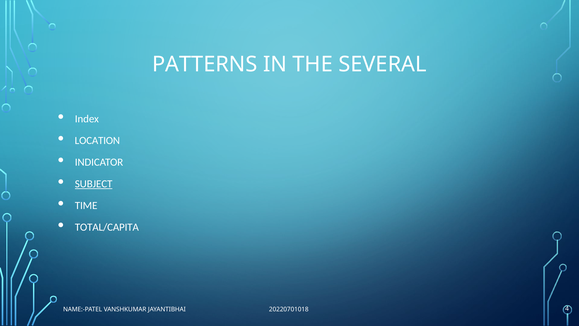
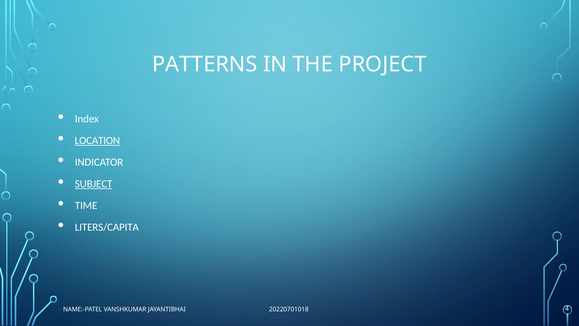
SEVERAL: SEVERAL -> PROJECT (382, 64)
LOCATION underline: none -> present (97, 141)
TOTAL/CAPITA: TOTAL/CAPITA -> LITERS/CAPITA (107, 227)
